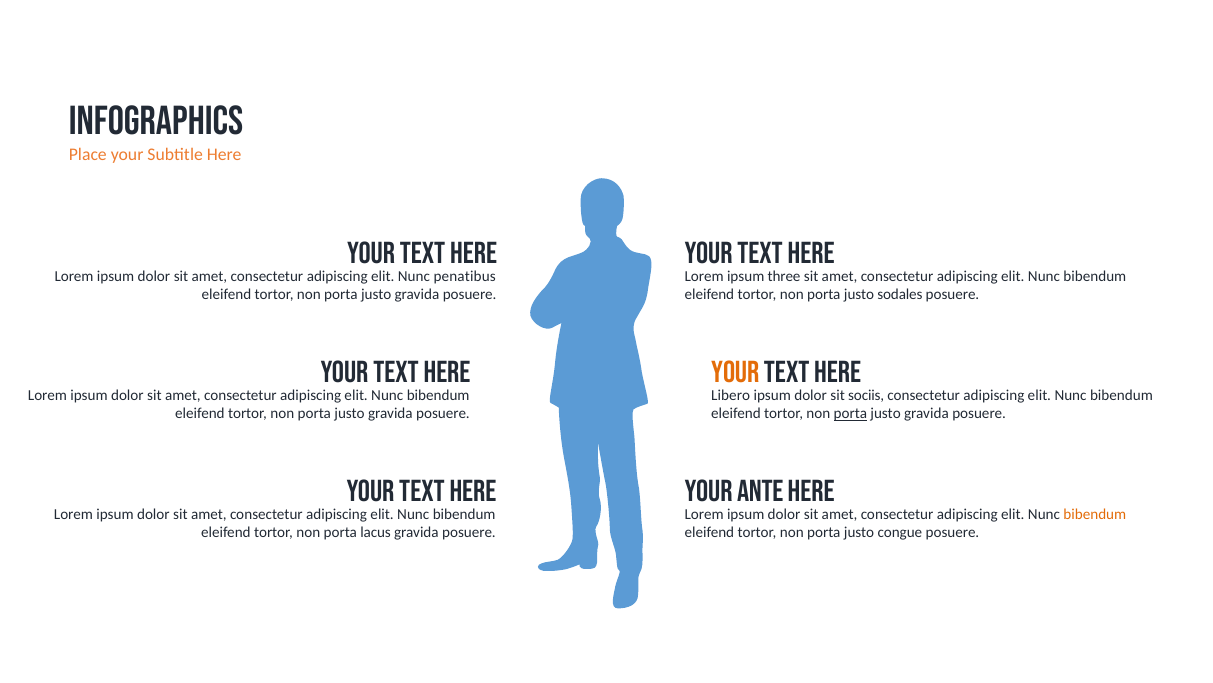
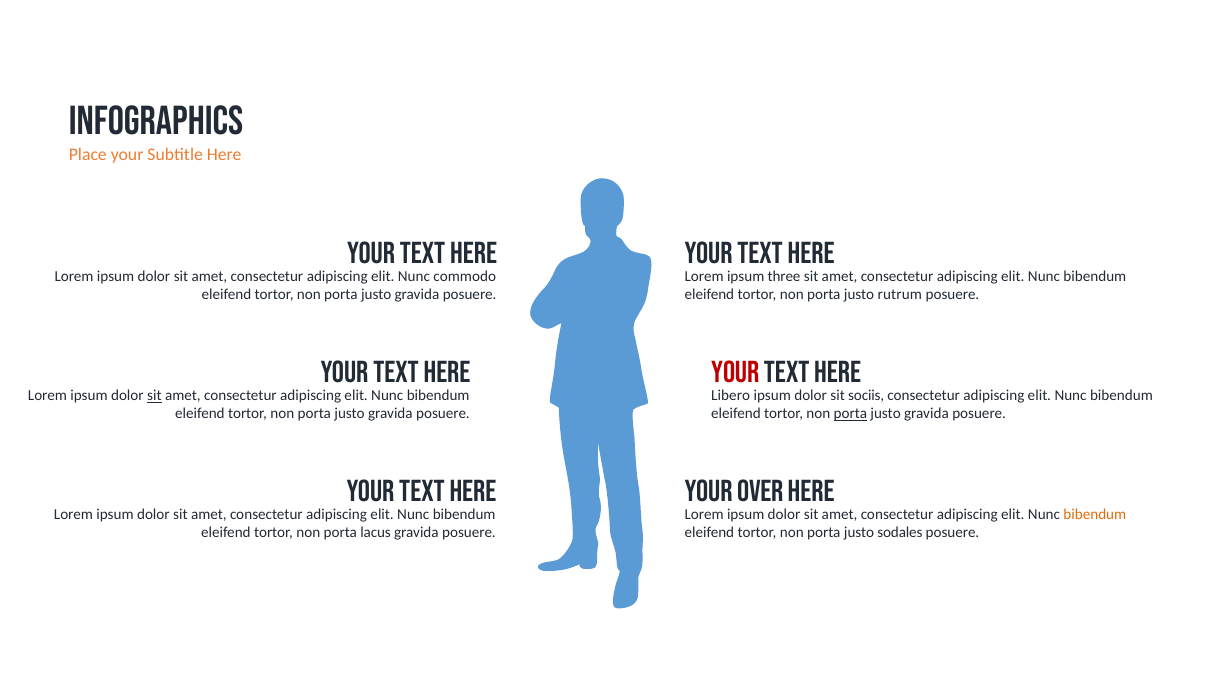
penatibus: penatibus -> commodo (465, 276)
sodales: sodales -> rutrum (900, 294)
Your colour: orange -> red (735, 372)
sit underline: none -> present (154, 395)
ante: ante -> over (760, 491)
congue: congue -> sodales (900, 532)
